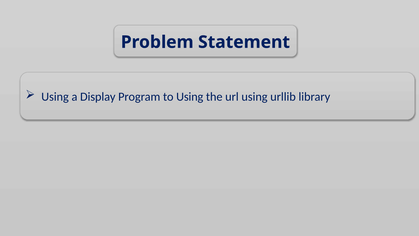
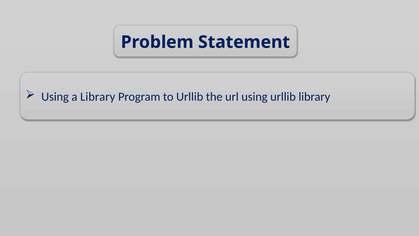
a Display: Display -> Library (98, 97)
to Using: Using -> Urllib (190, 97)
